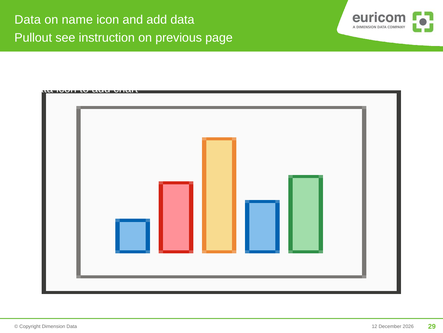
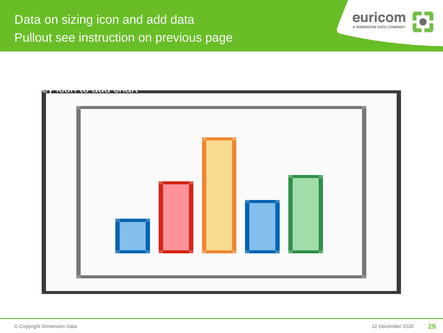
name: name -> sizing (77, 20)
Data: Data -> They (41, 88)
